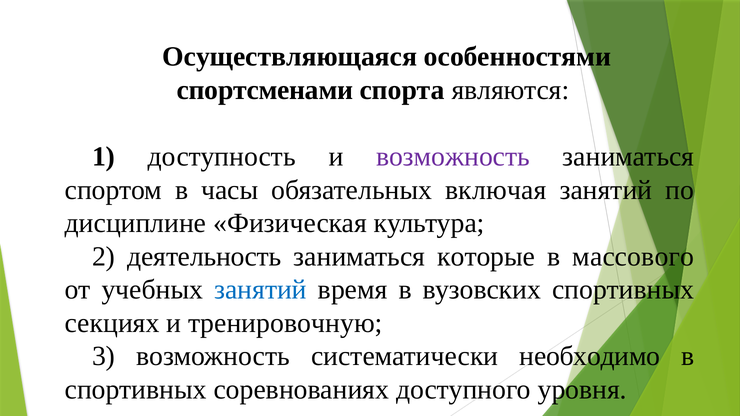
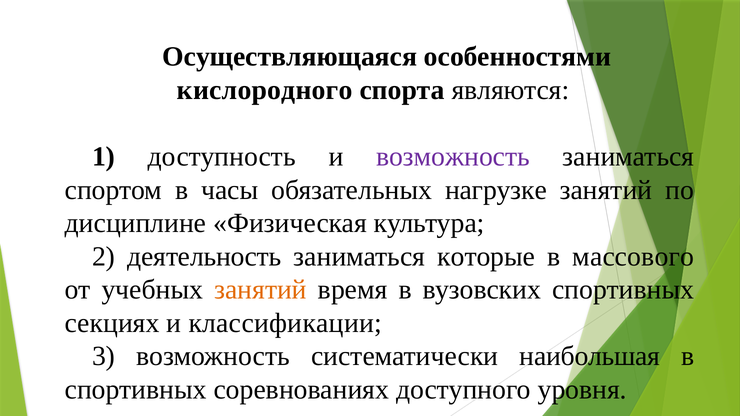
спортсменами: спортсменами -> кислородного (265, 90)
включая: включая -> нагрузке (496, 190)
занятий colour: blue -> orange (261, 290)
тренировочную: тренировочную -> классификации (285, 323)
необходимо: необходимо -> наибольшая (590, 356)
